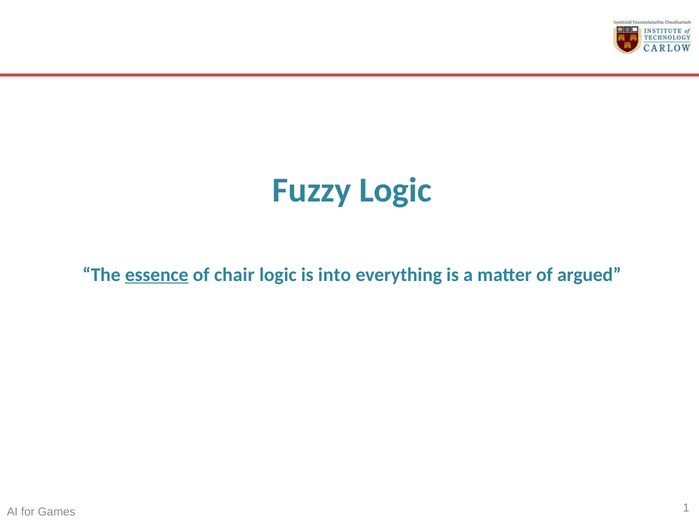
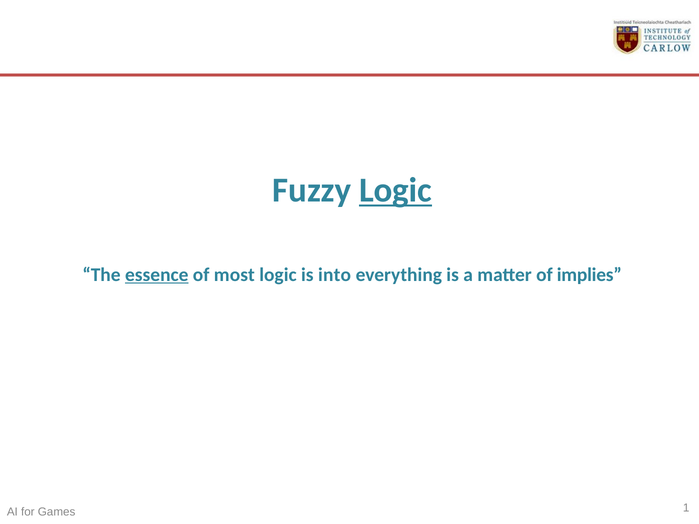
Logic underline: none -> present (395, 190)
chair: chair -> most (234, 275)
argued: argued -> implies (589, 275)
